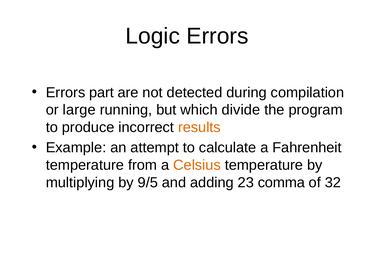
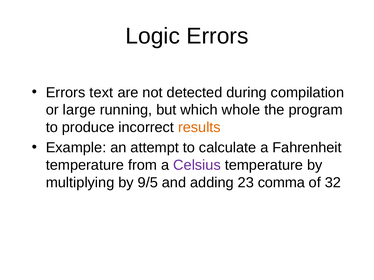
part: part -> text (101, 93)
divide: divide -> whole (241, 110)
Celsius colour: orange -> purple (197, 165)
